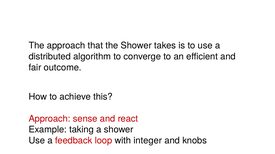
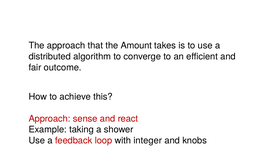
the Shower: Shower -> Amount (136, 46)
